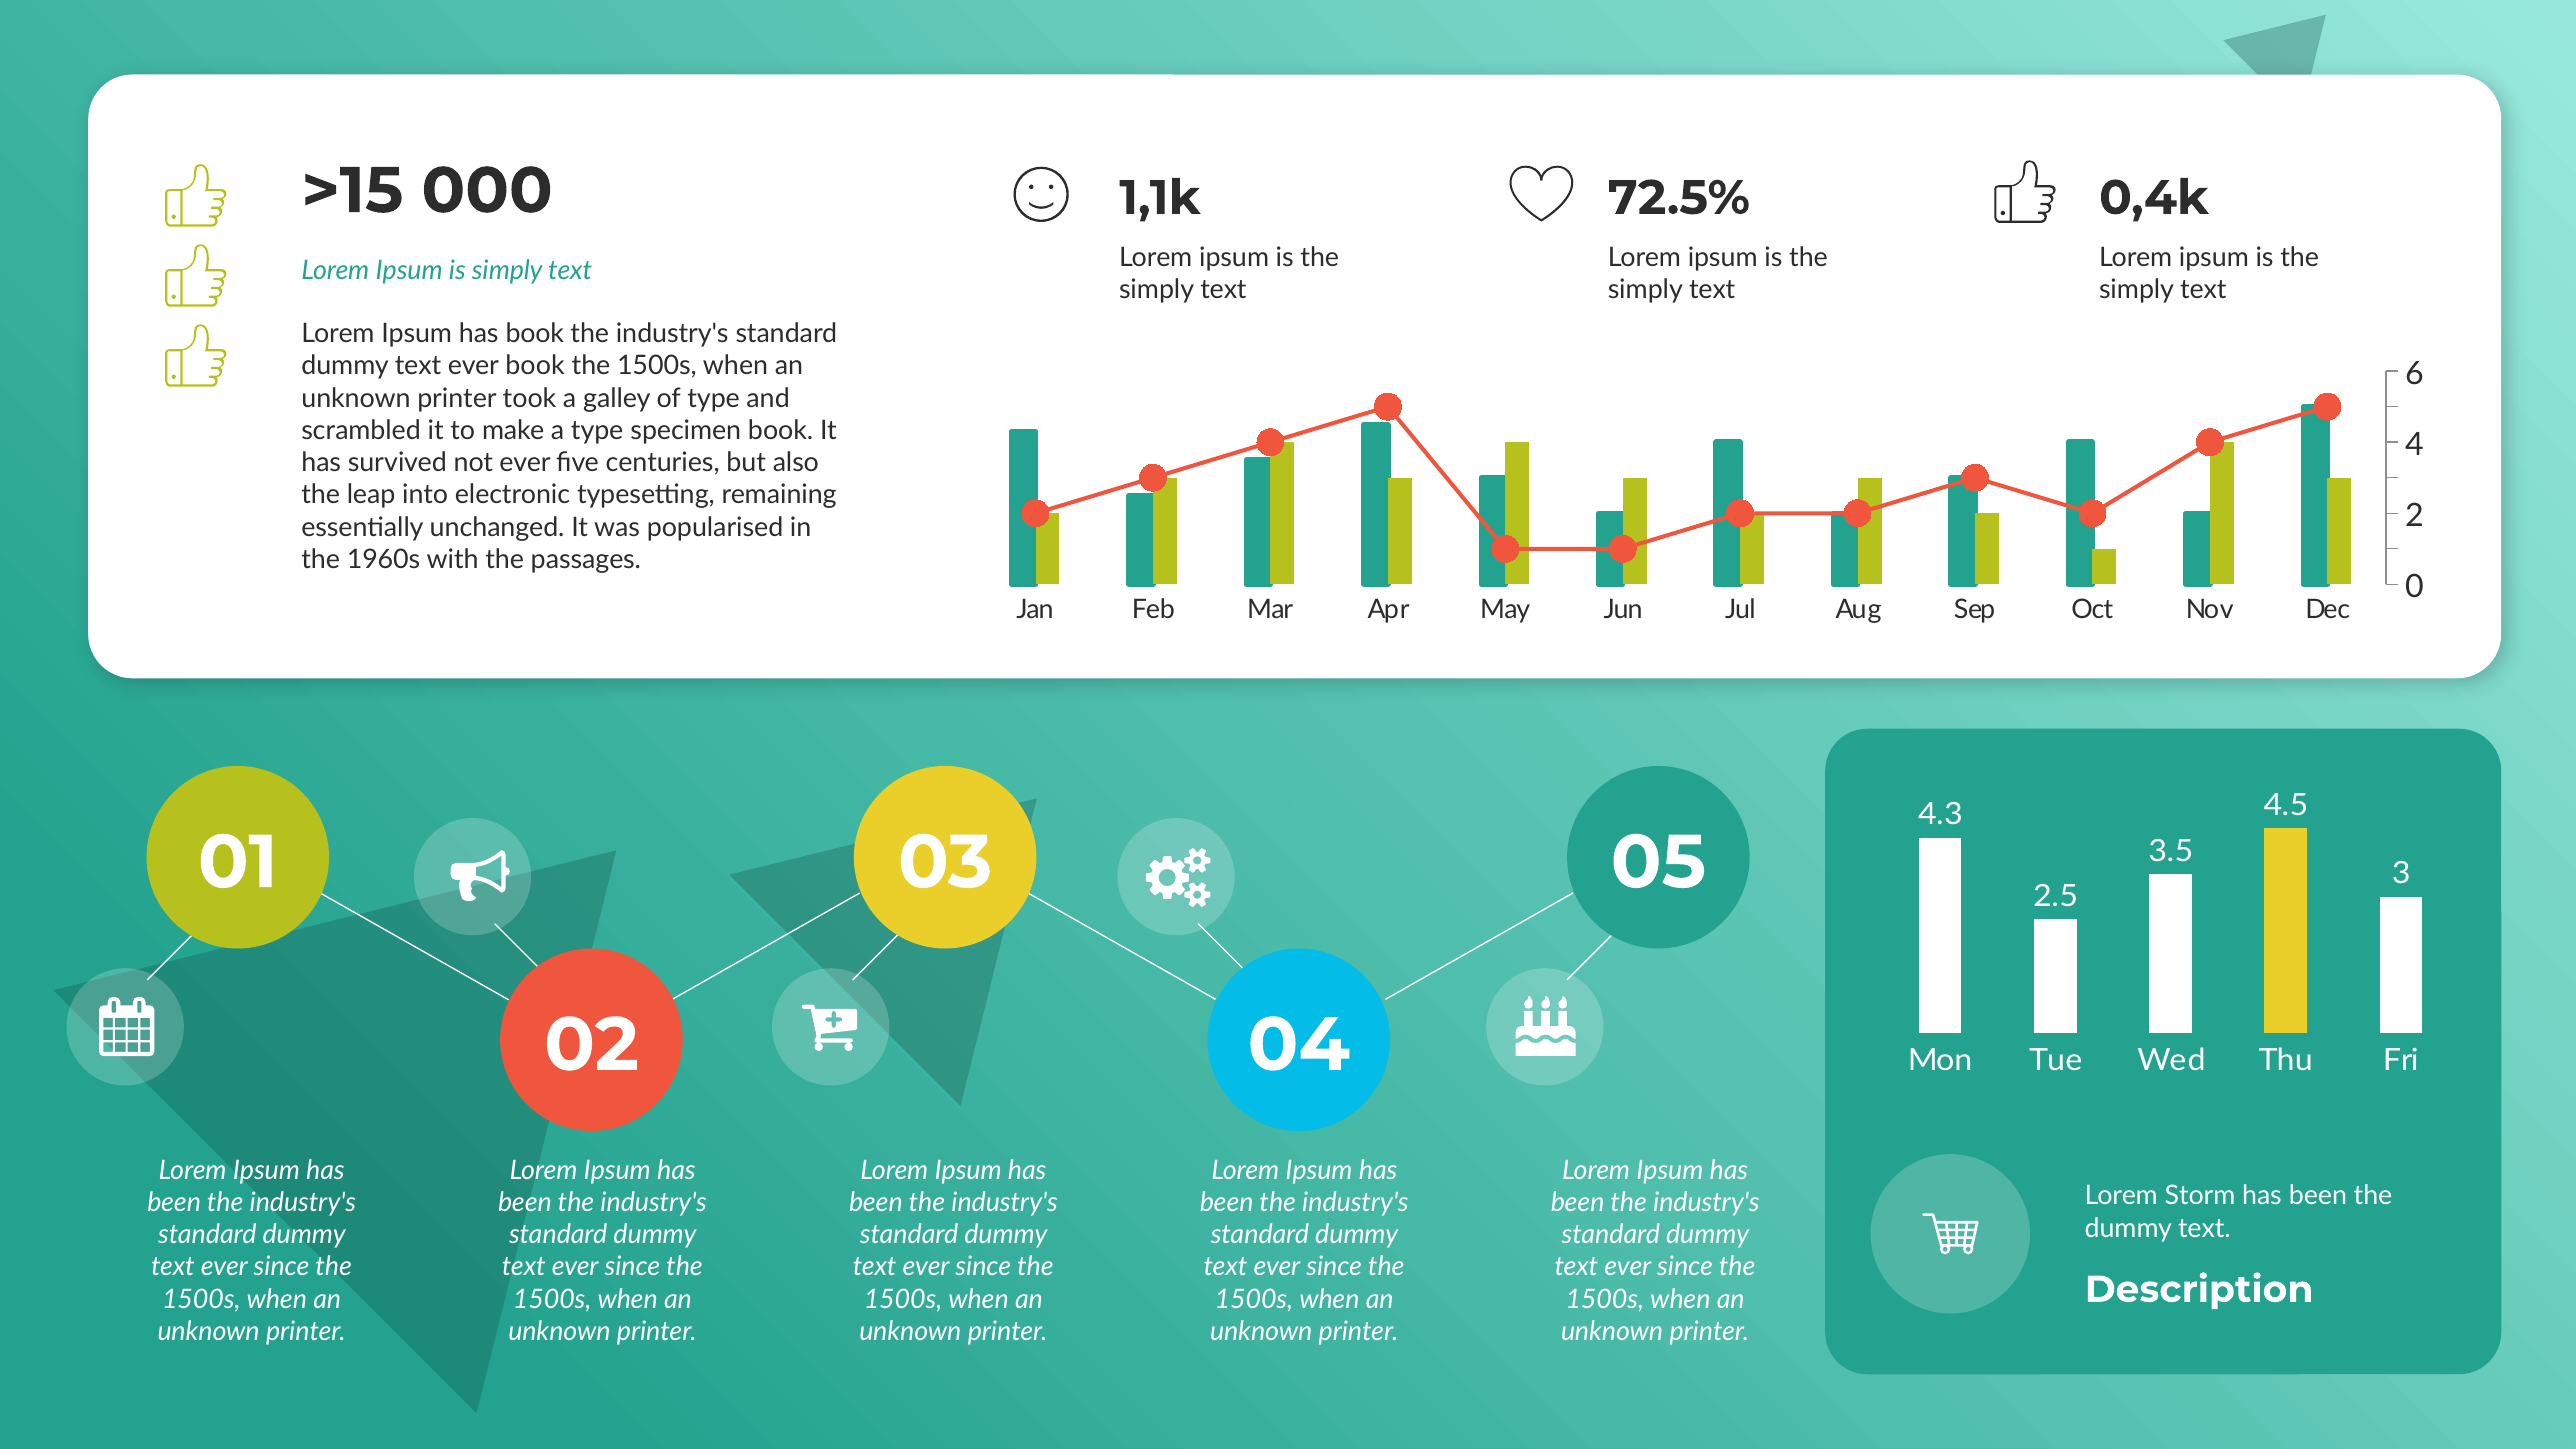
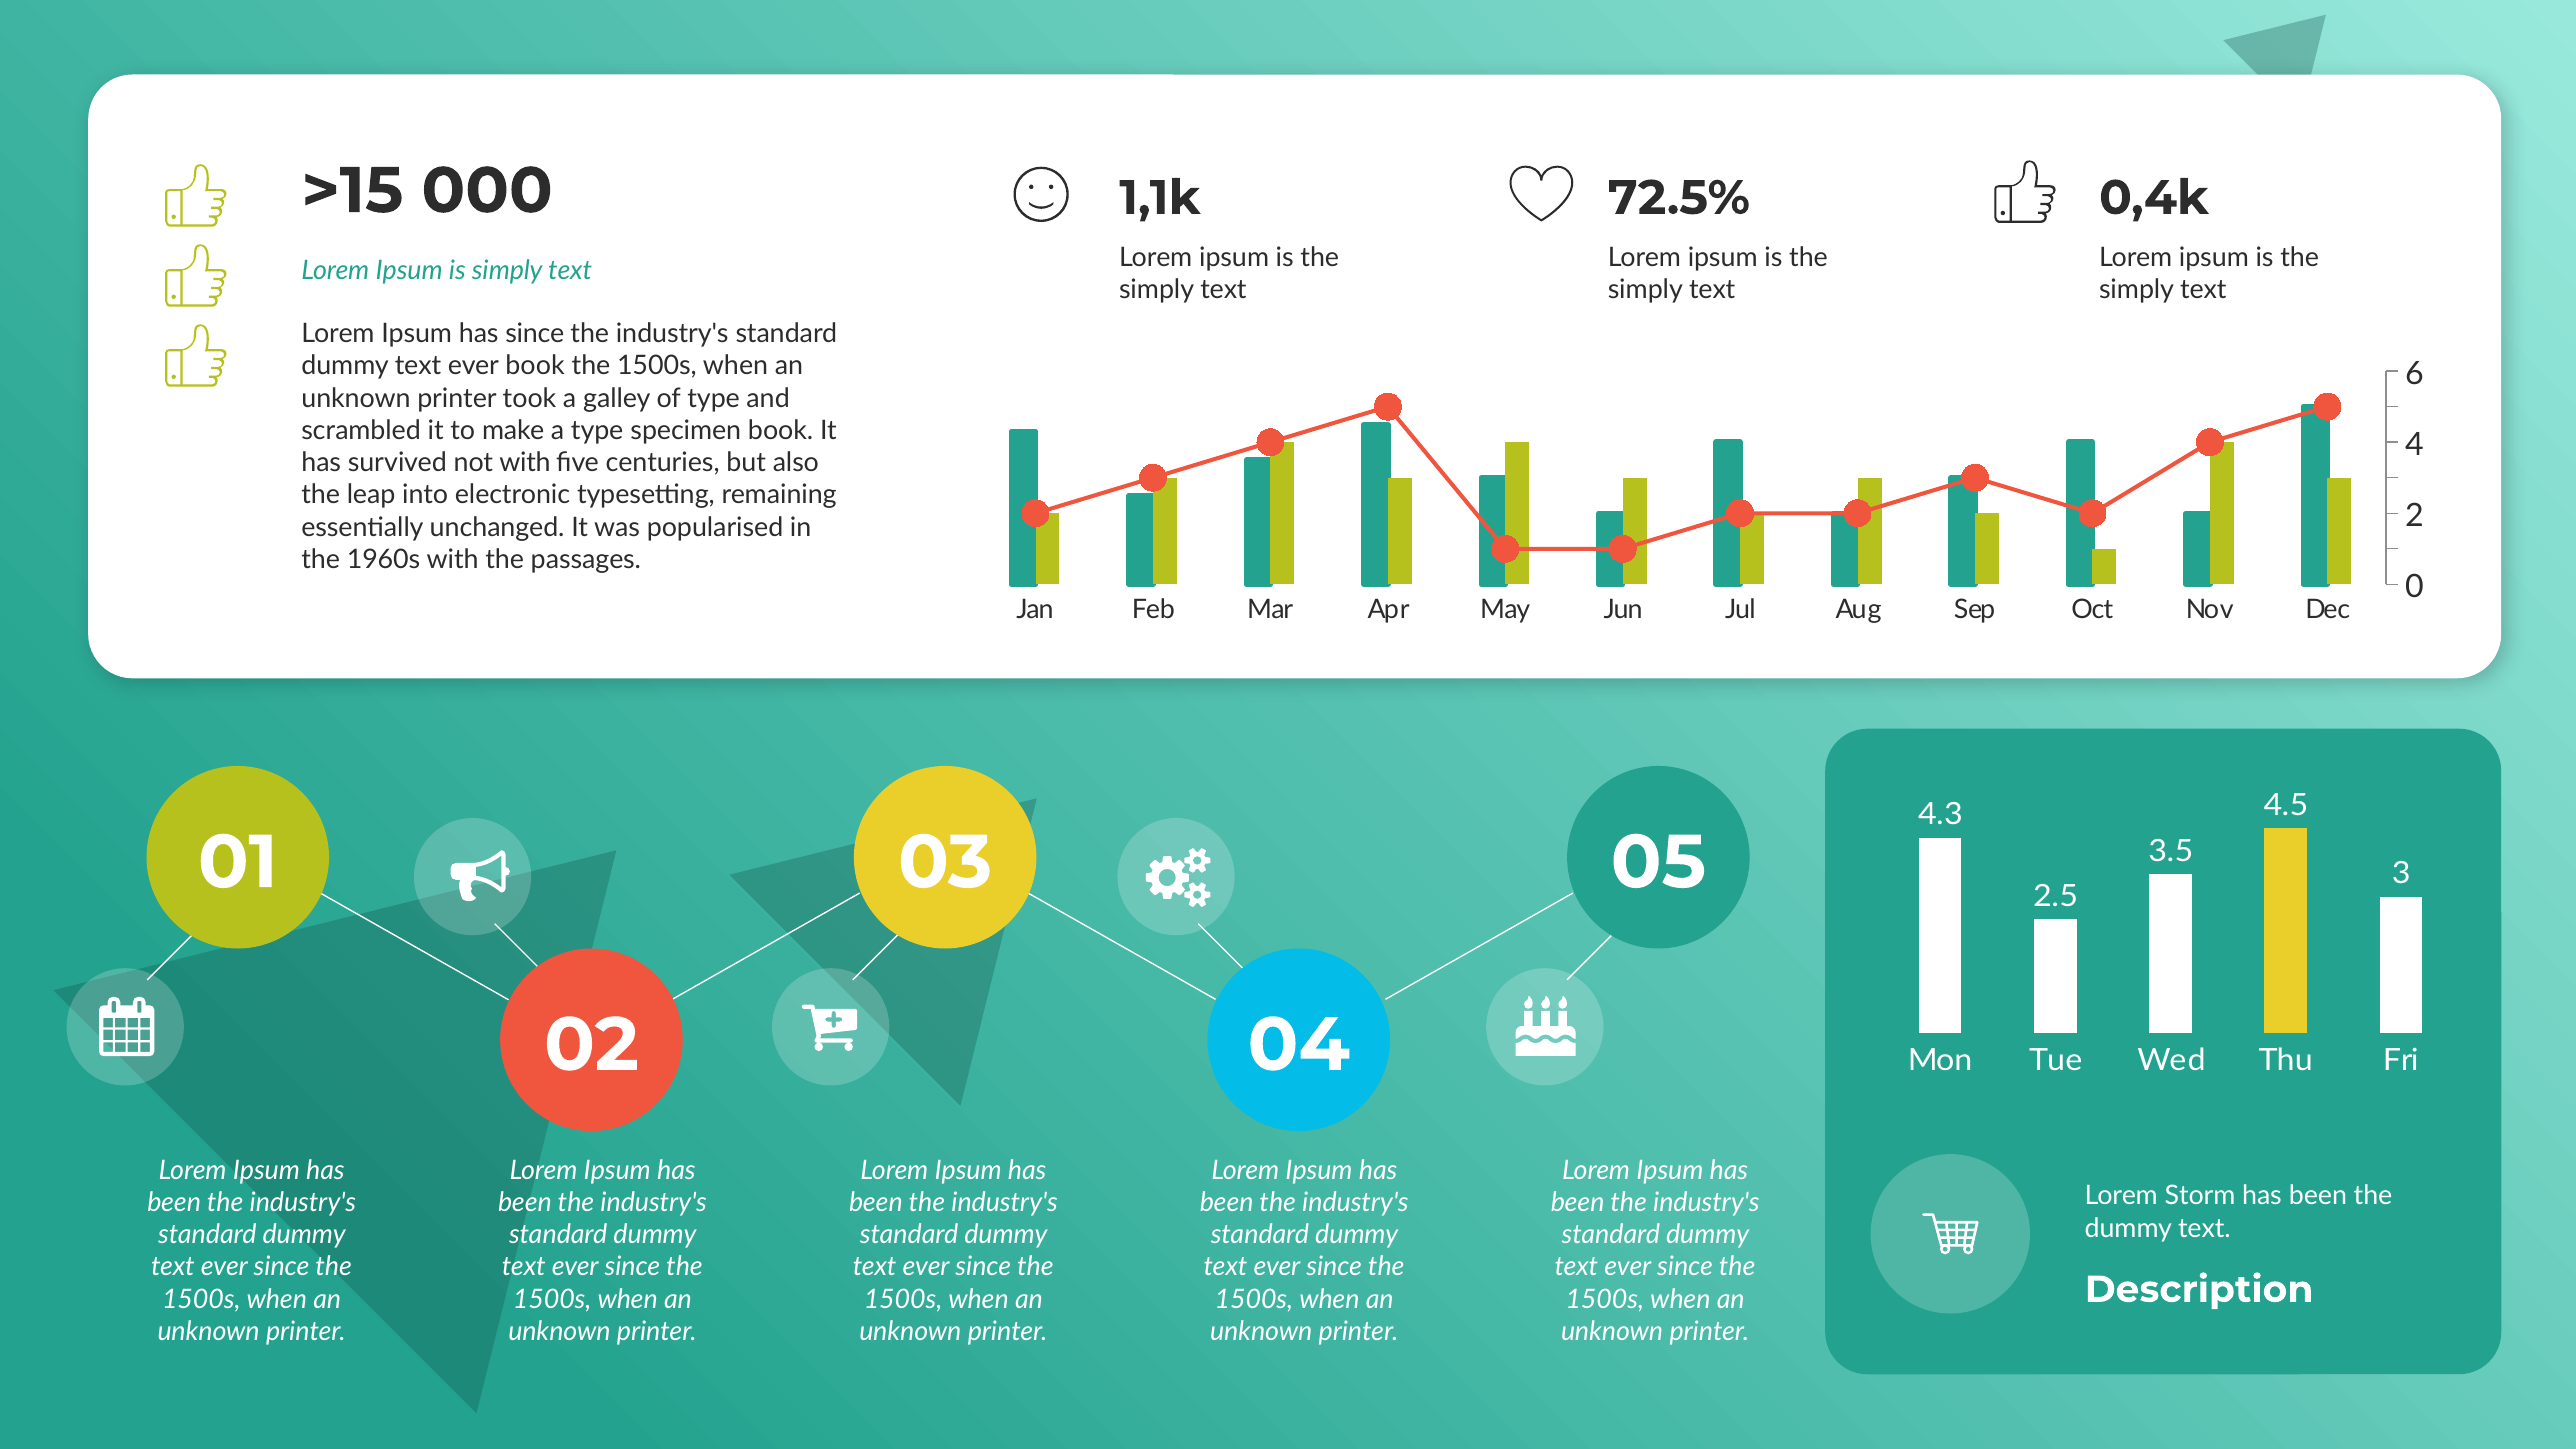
has book: book -> since (535, 334)
not ever: ever -> with (525, 463)
